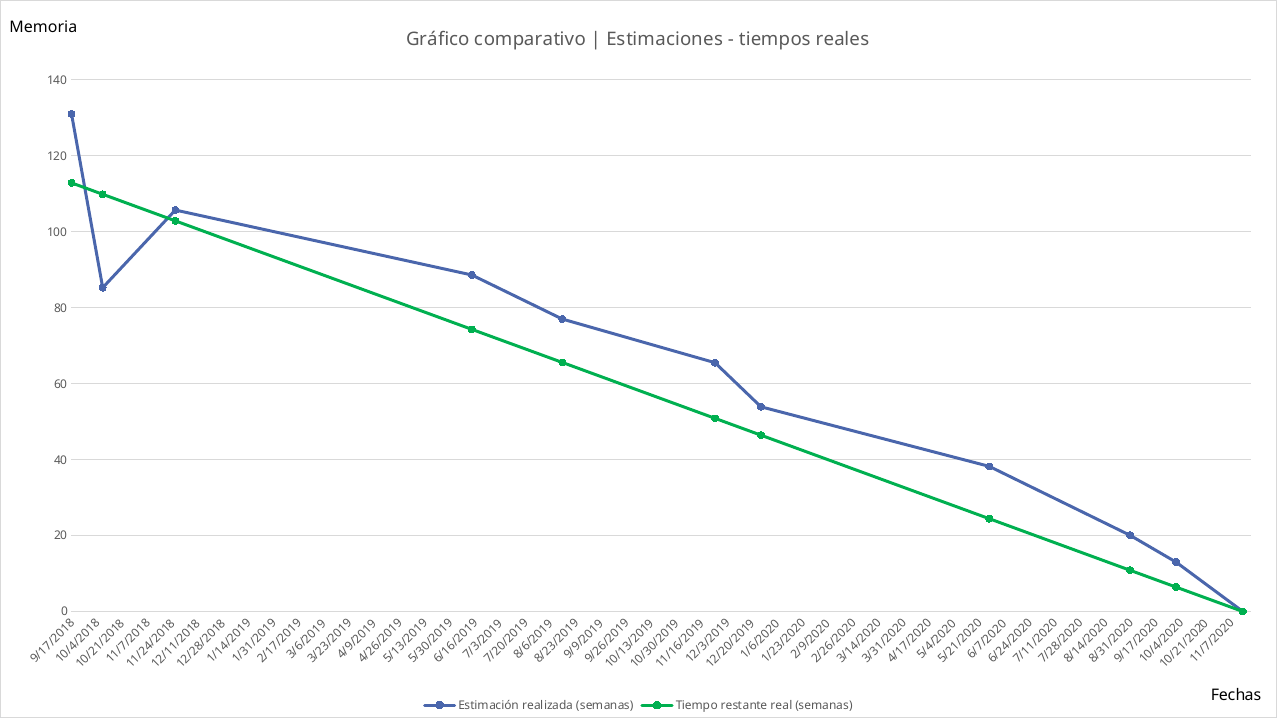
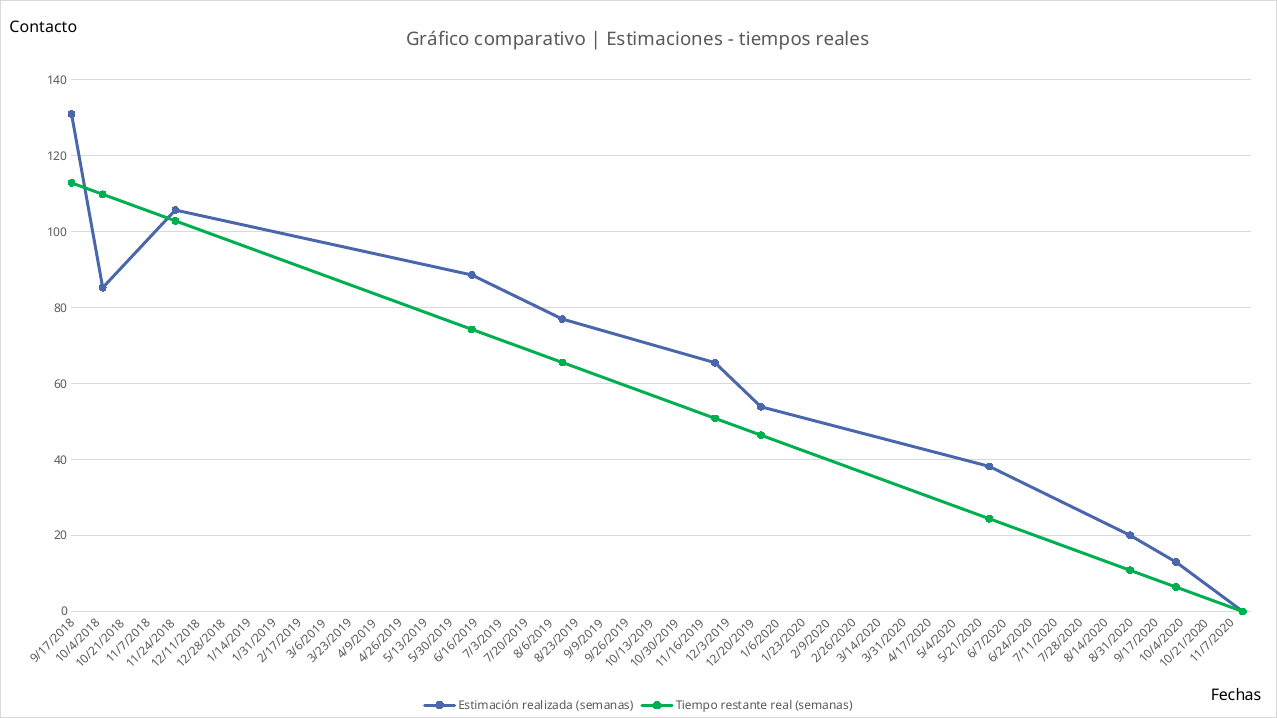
Memoria: Memoria -> Contacto (43, 28)
